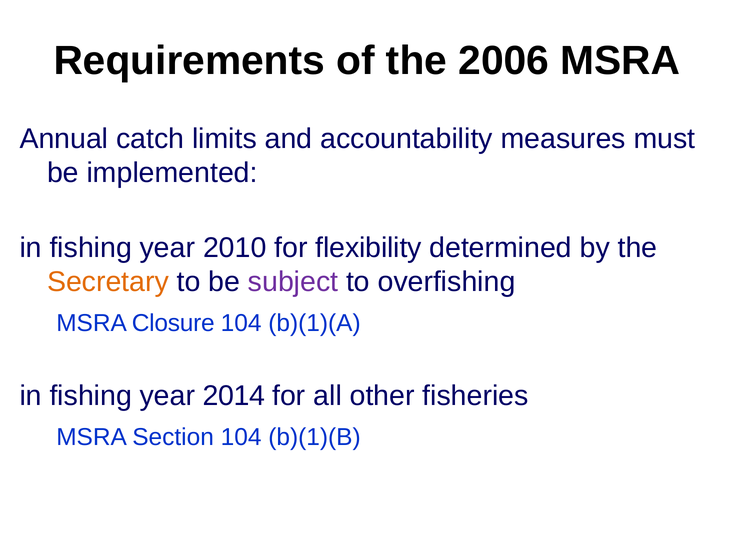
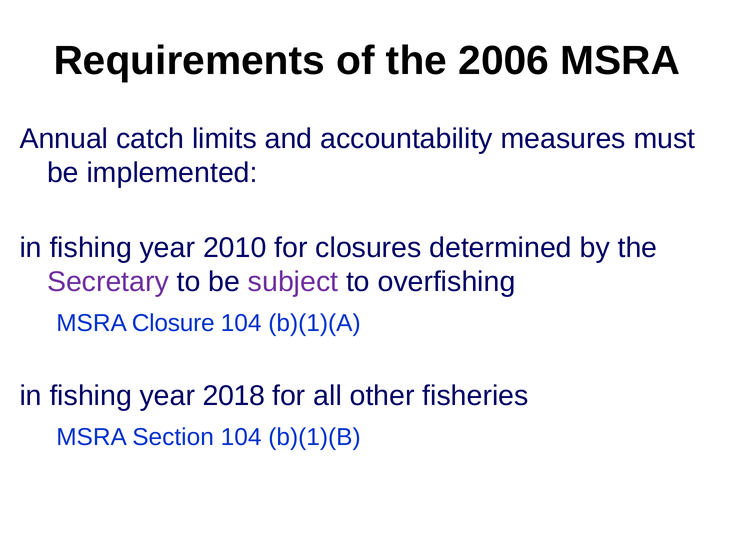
flexibility: flexibility -> closures (368, 248)
Secretary colour: orange -> purple (108, 282)
2014: 2014 -> 2018 (234, 396)
